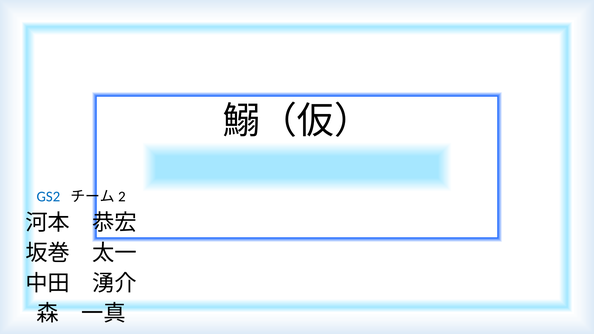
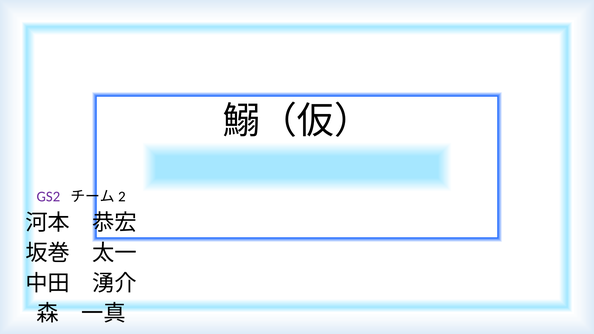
GS2 colour: blue -> purple (48, 197)
